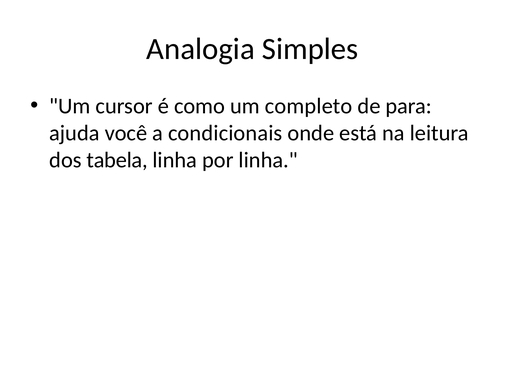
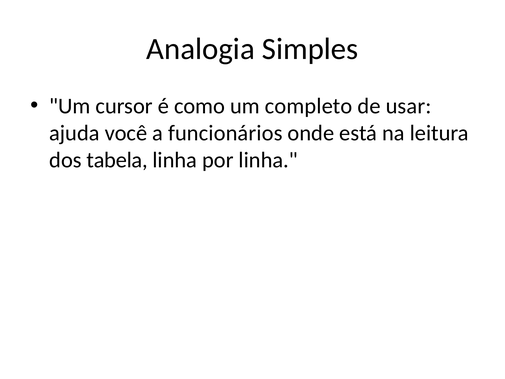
para: para -> usar (409, 106)
condicionais: condicionais -> funcionários (225, 133)
